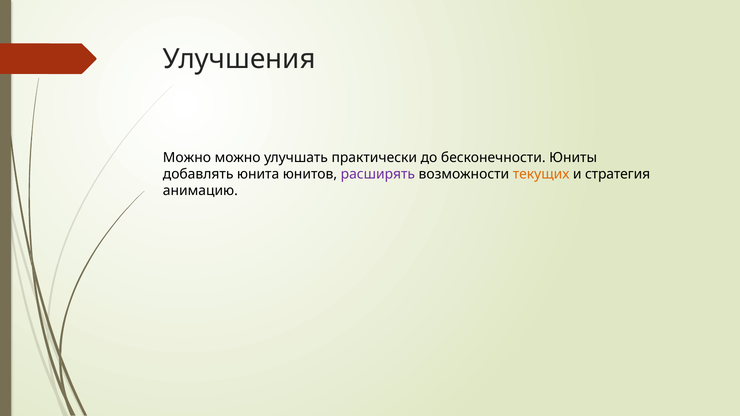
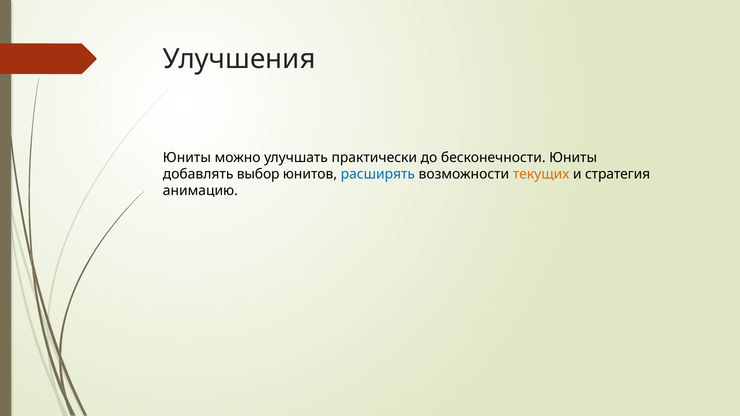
Можно: Можно -> Юниты (187, 158)
юнита: юнита -> выбор (258, 174)
расширять colour: purple -> blue (378, 174)
